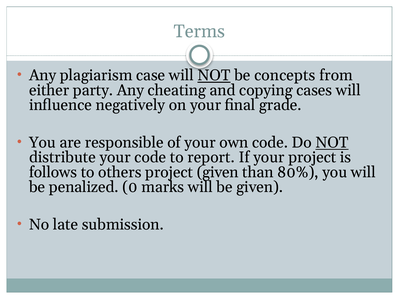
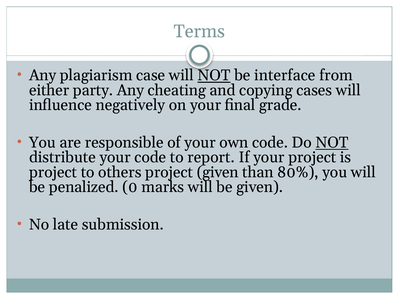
concepts: concepts -> interface (285, 75)
follows: follows -> project (53, 172)
